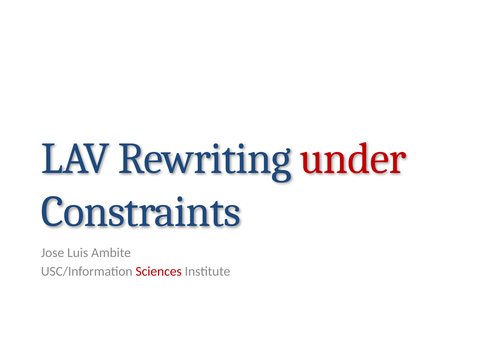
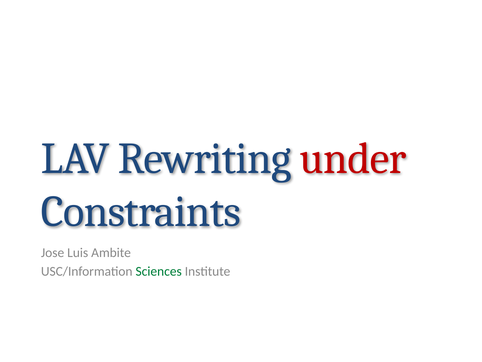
Sciences colour: red -> green (159, 271)
